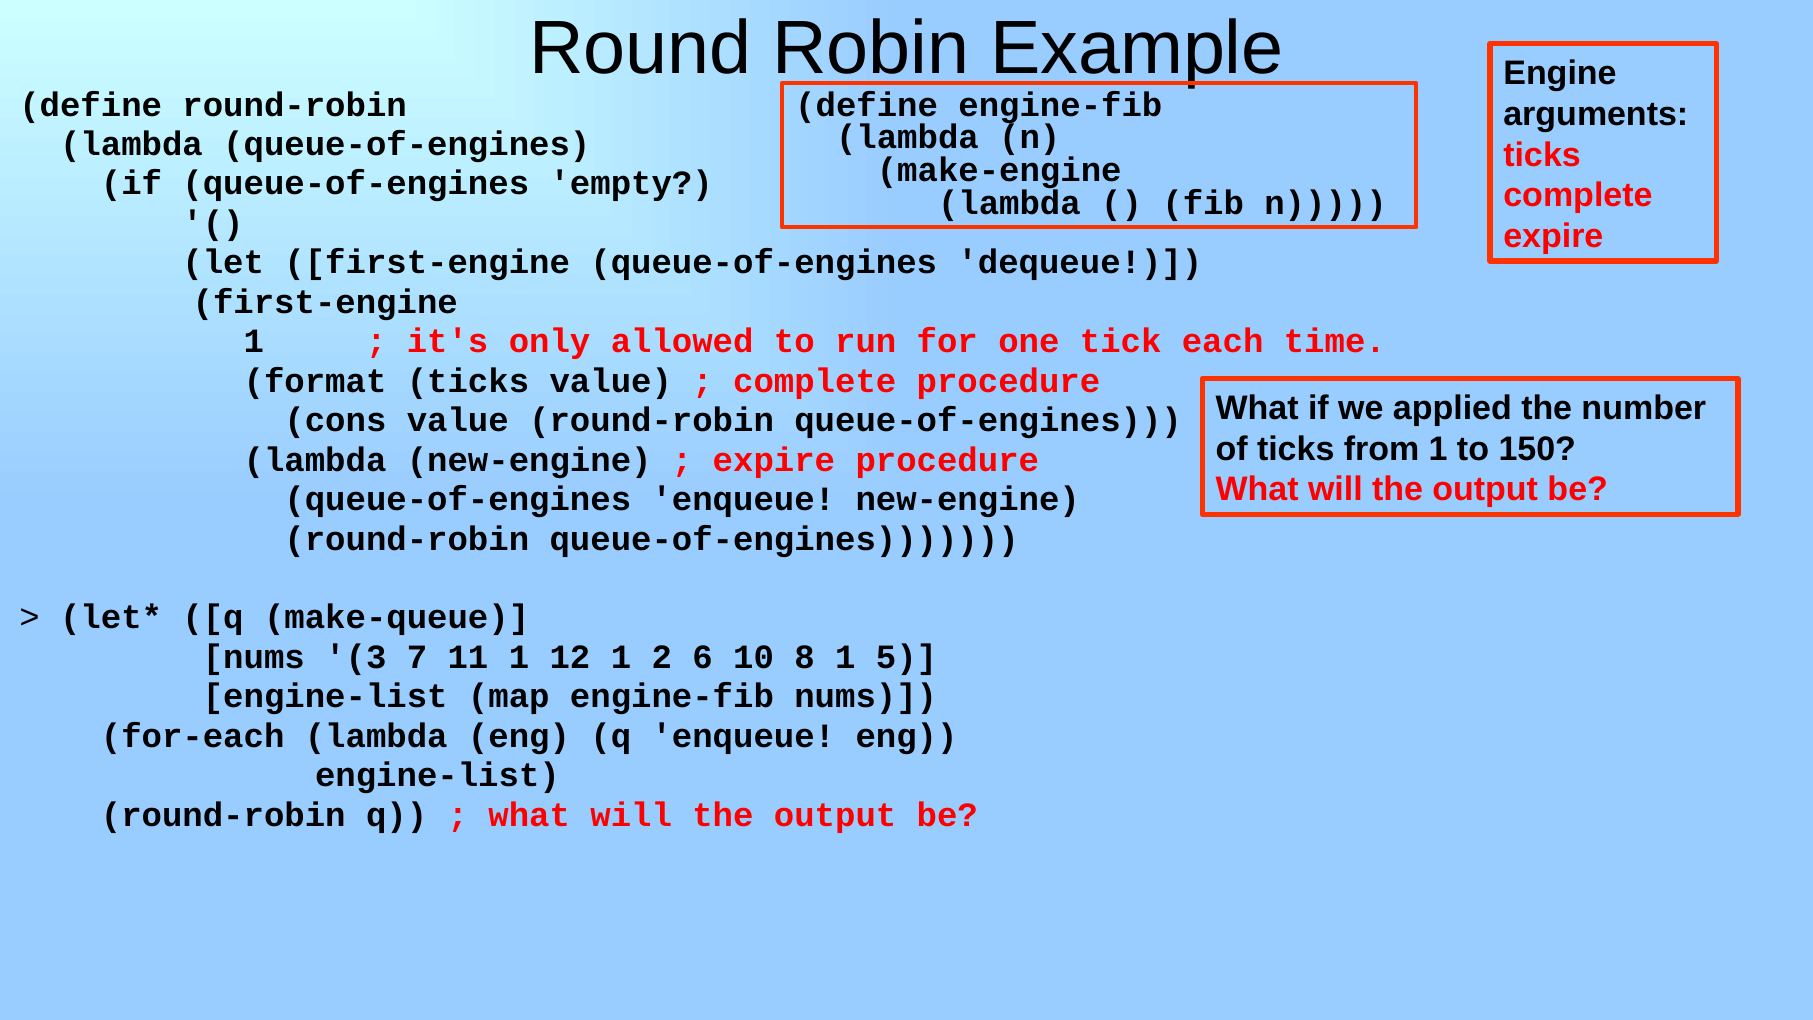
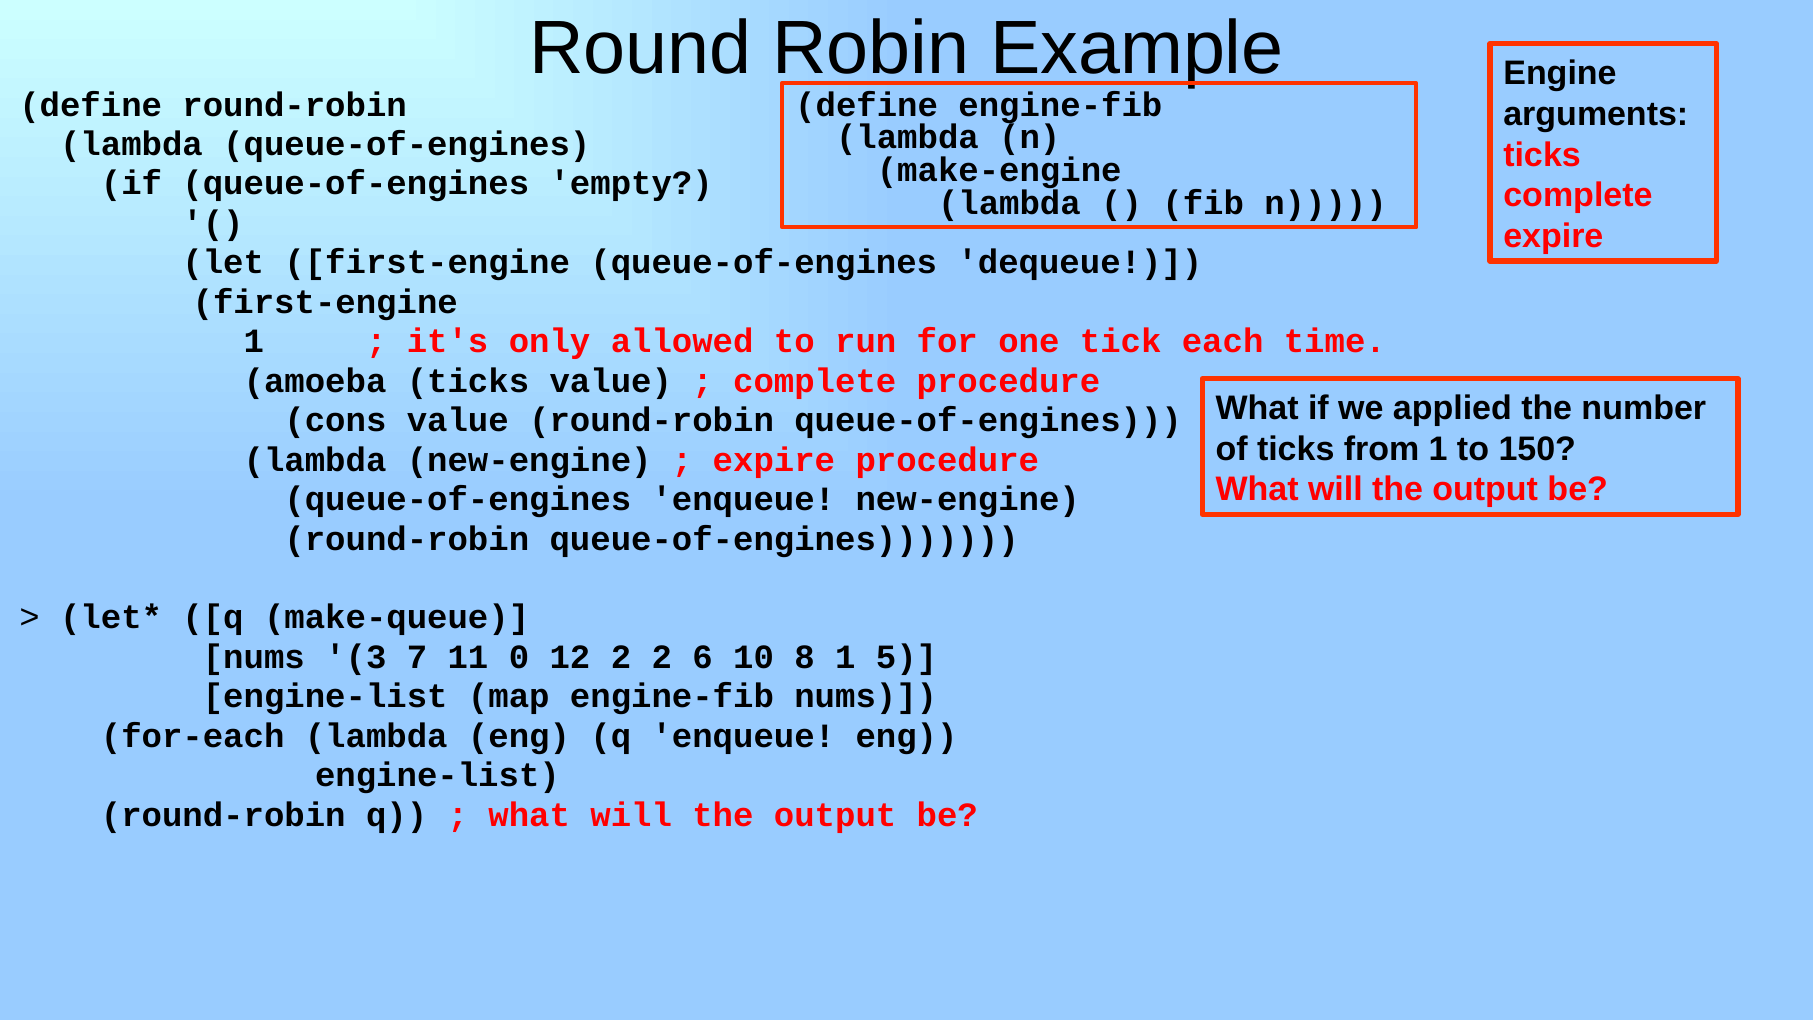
format: format -> amoeba (315, 381)
11 1: 1 -> 0 (519, 657)
12 1: 1 -> 2 (621, 657)
